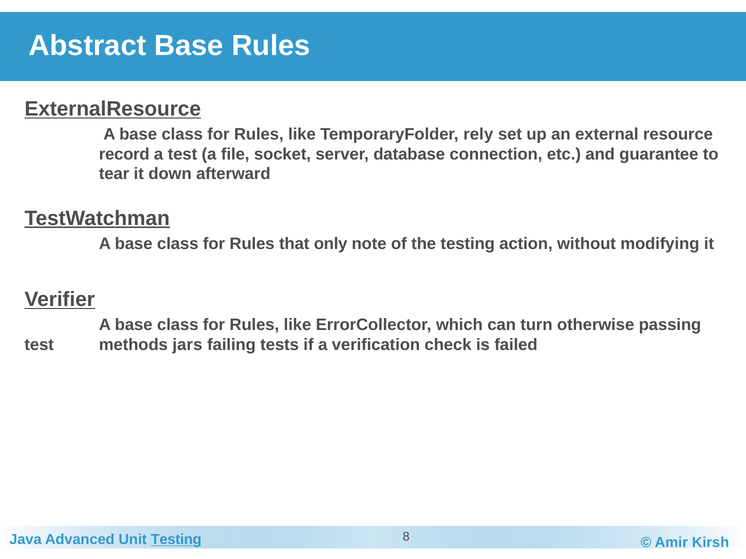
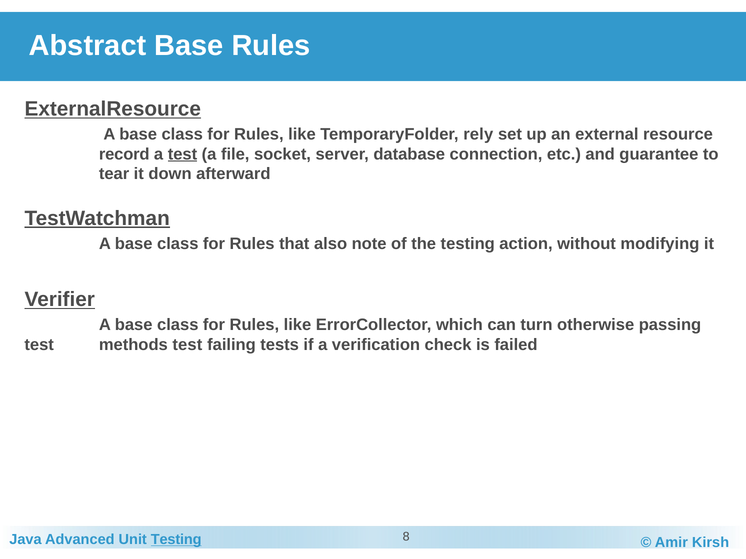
test underline: none -> present (182, 154)
only: only -> also (331, 244)
methods jars: jars -> test (187, 345)
